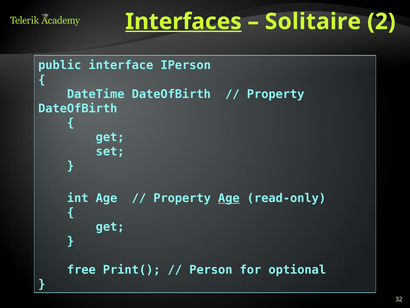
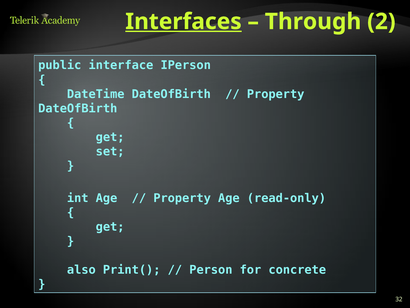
Solitaire: Solitaire -> Through (313, 22)
Age underline: present -> none (229, 198)
free: free -> also (81, 270)
optional: optional -> concrete (297, 270)
